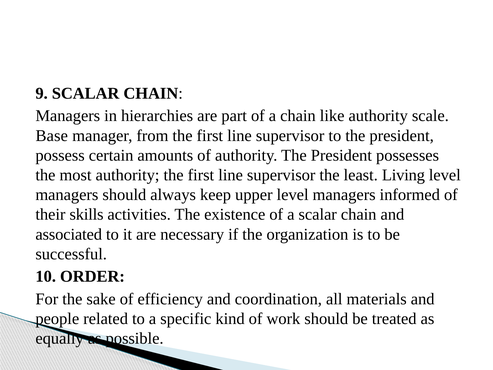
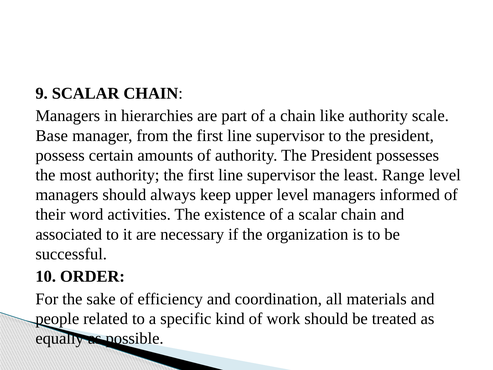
Living: Living -> Range (403, 175)
skills: skills -> word (86, 214)
